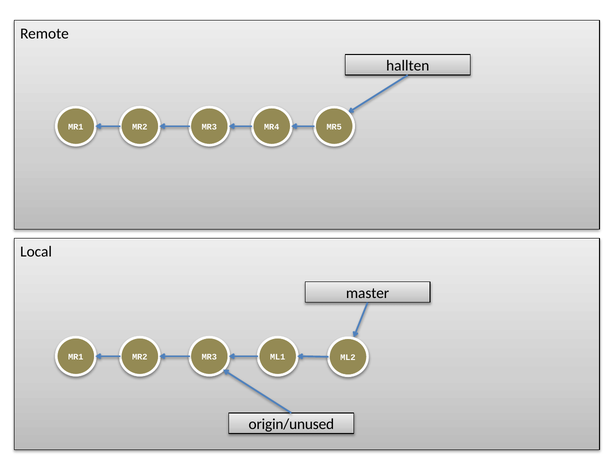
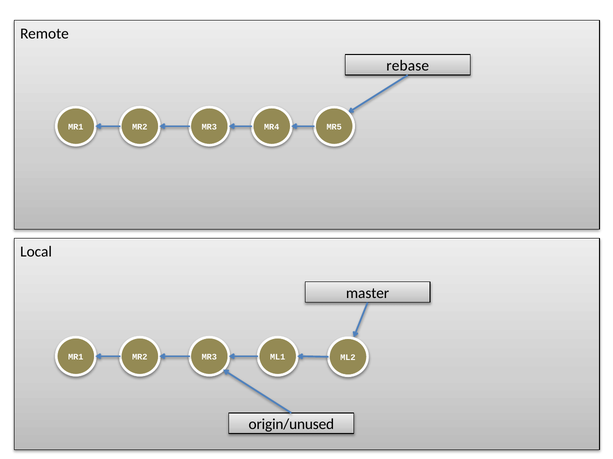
hallten: hallten -> rebase (408, 66)
